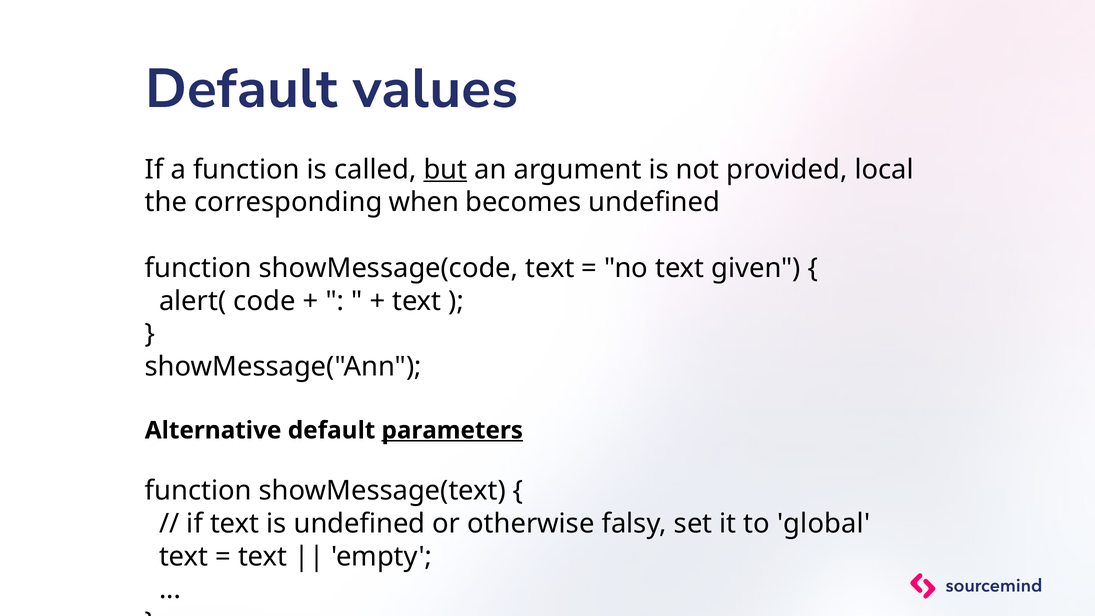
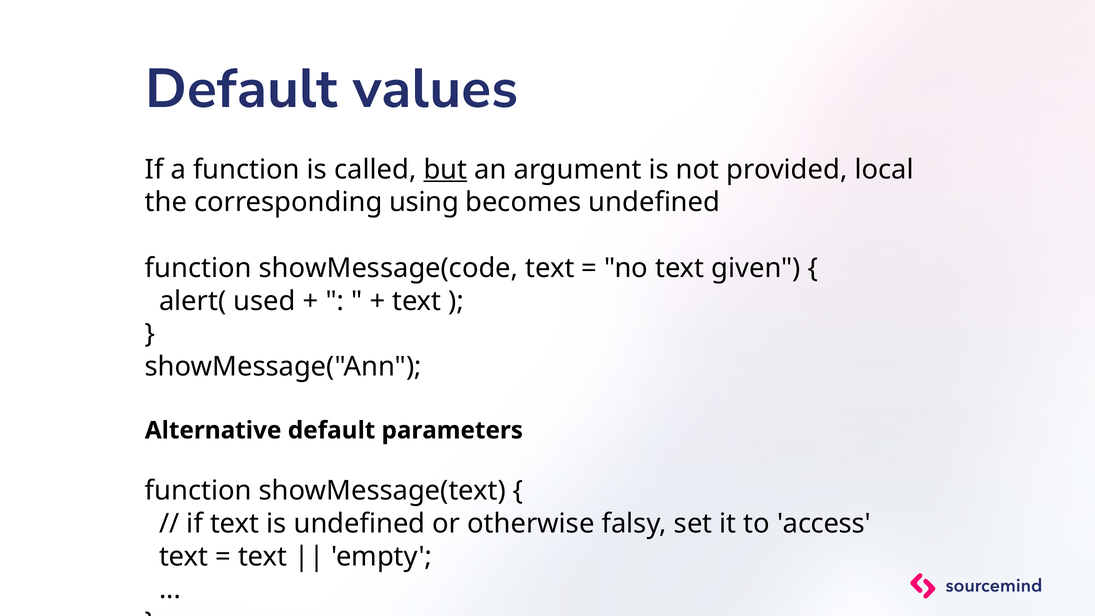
when: when -> using (424, 202)
code: code -> used (265, 301)
parameters underline: present -> none (452, 430)
global: global -> access (824, 524)
